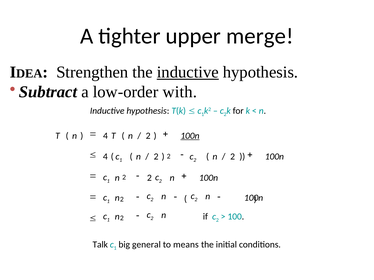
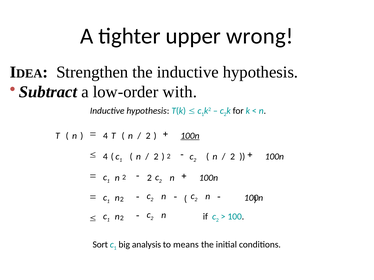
merge: merge -> wrong (260, 36)
inductive underline: present -> none (188, 72)
Talk: Talk -> Sort (100, 245)
general: general -> analysis (147, 245)
